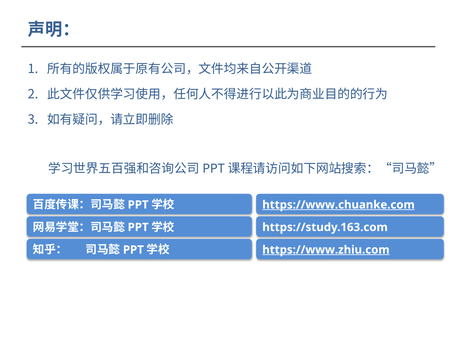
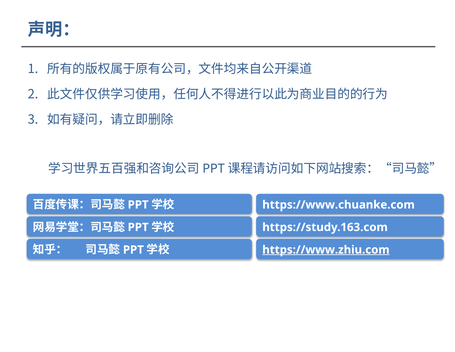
https://www.chuanke.com underline: present -> none (339, 205)
